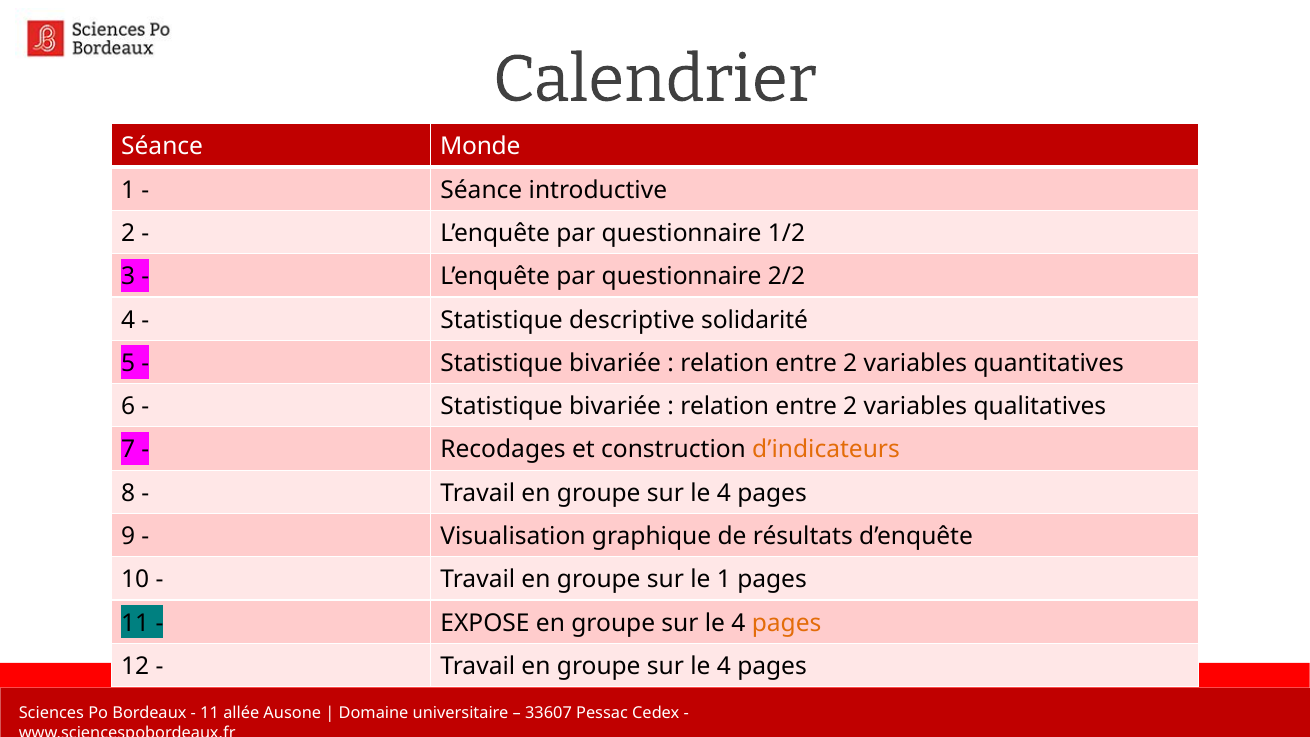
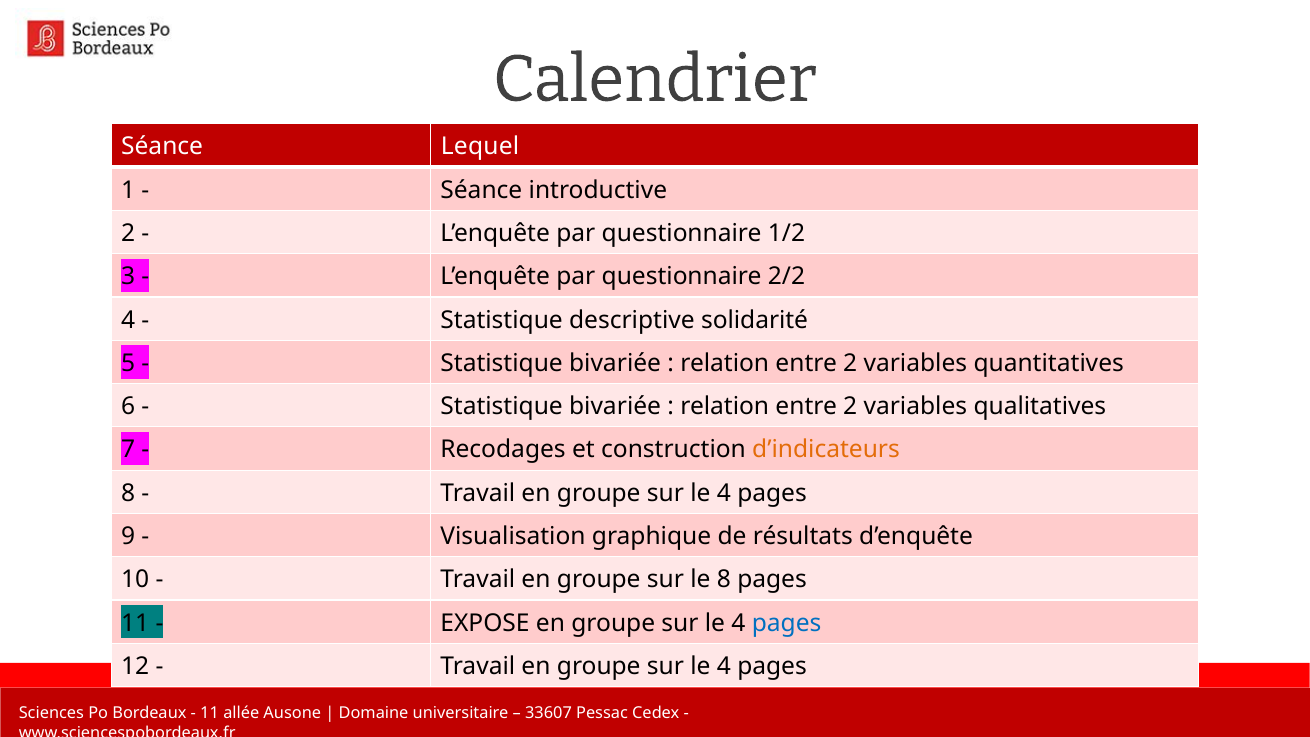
Monde: Monde -> Lequel (480, 147)
le 1: 1 -> 8 (724, 580)
pages colour: orange -> blue (787, 623)
